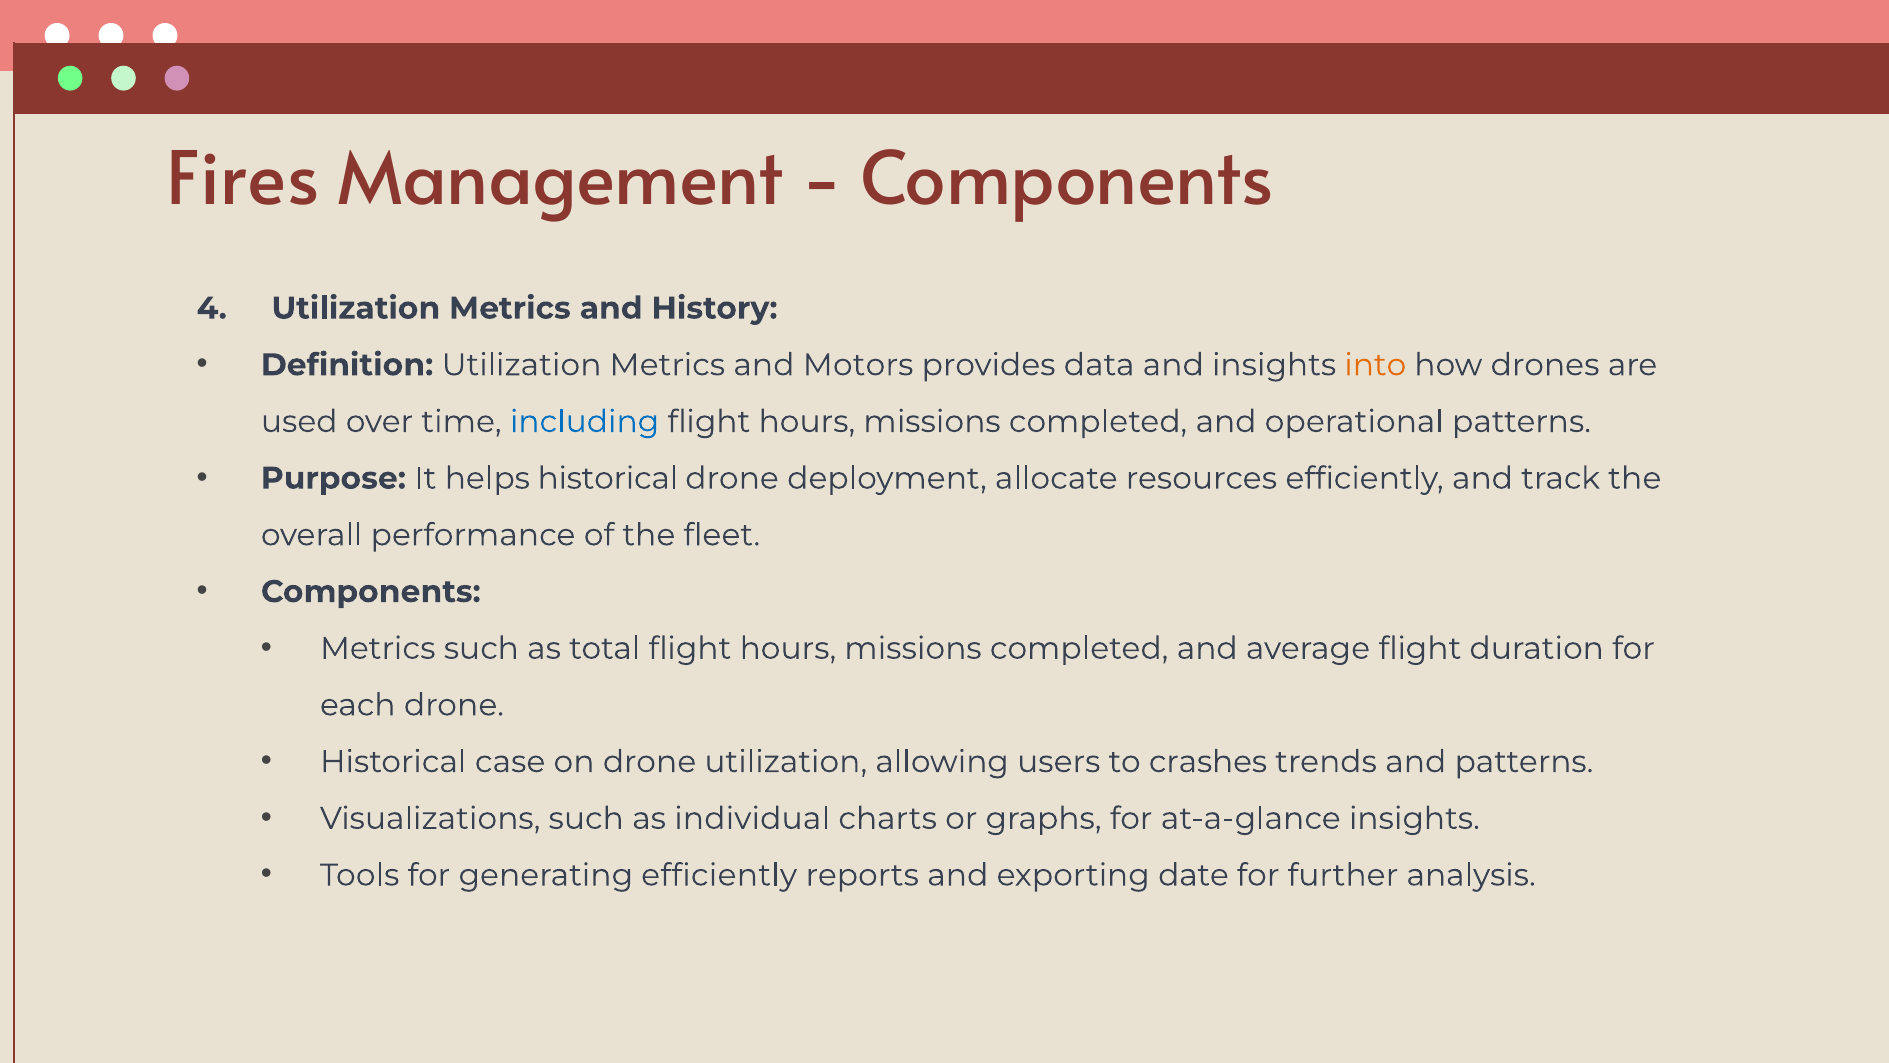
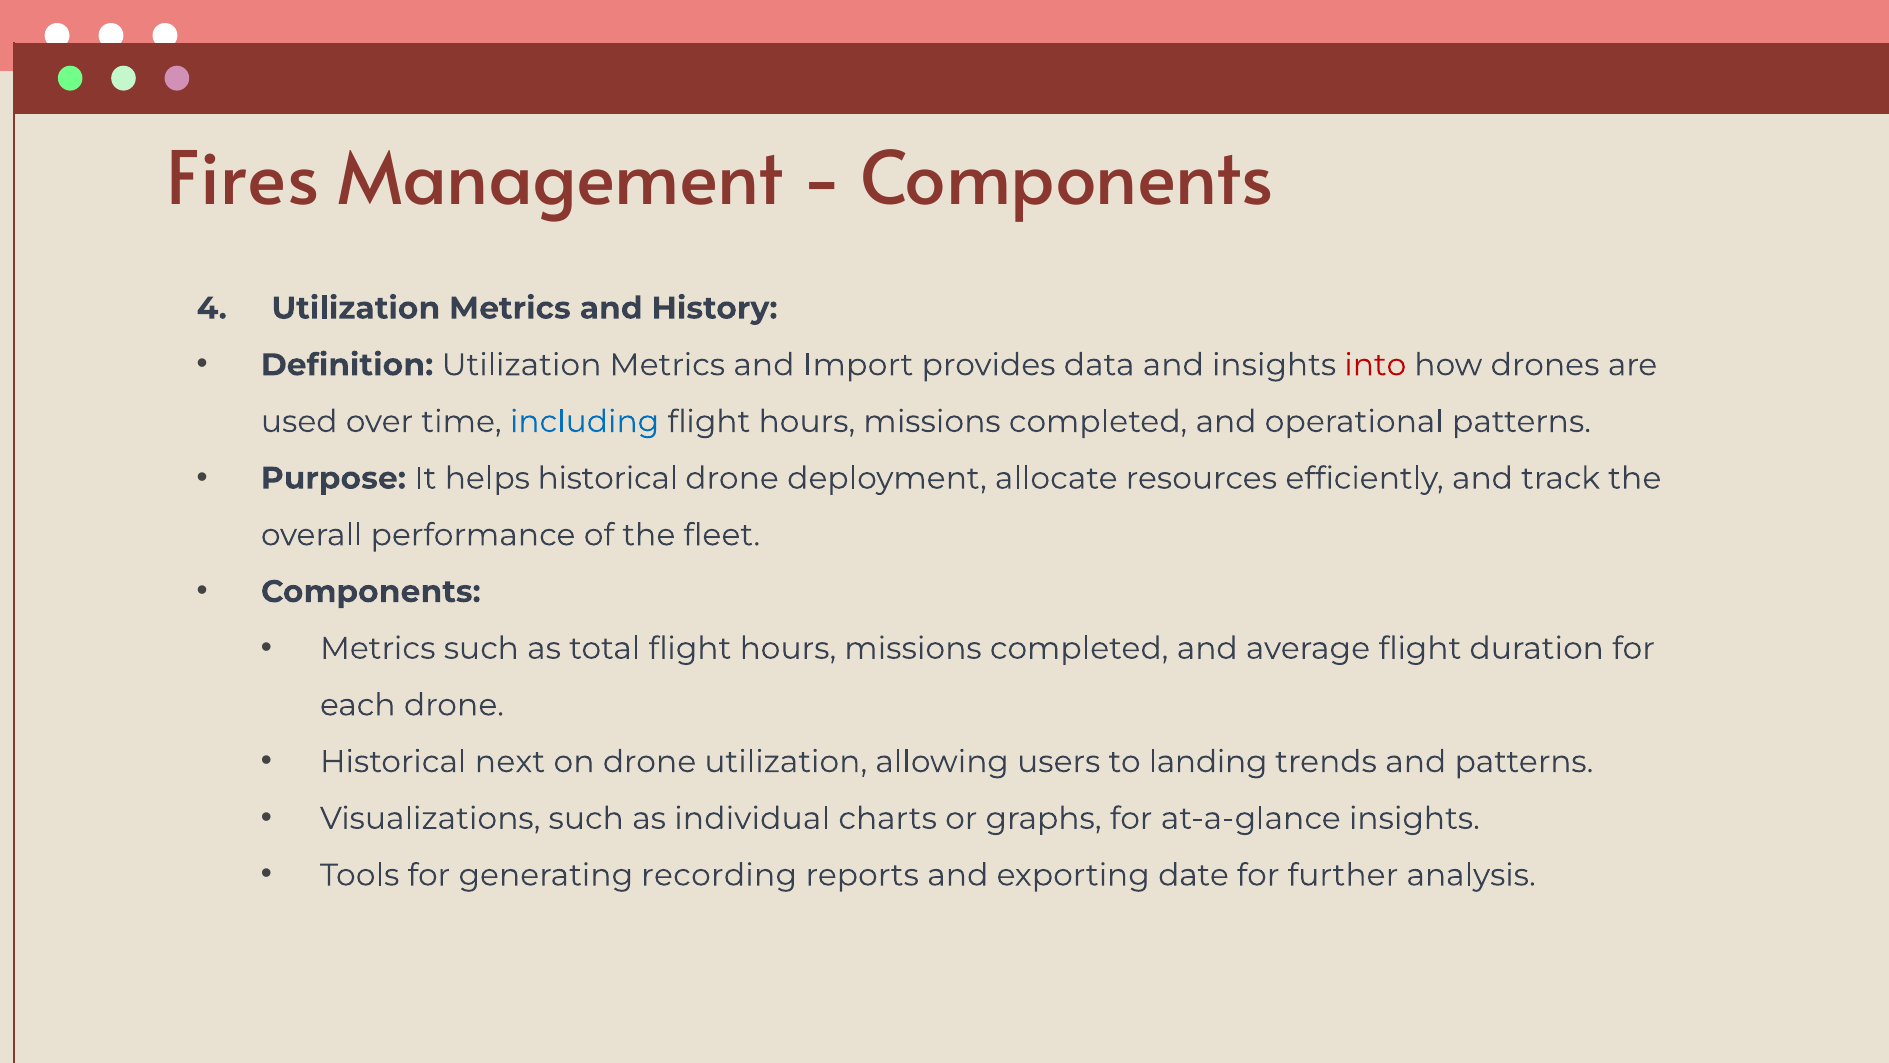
Motors: Motors -> Import (858, 365)
into colour: orange -> red (1375, 365)
case: case -> next (510, 762)
crashes: crashes -> landing (1208, 762)
generating efficiently: efficiently -> recording (719, 875)
